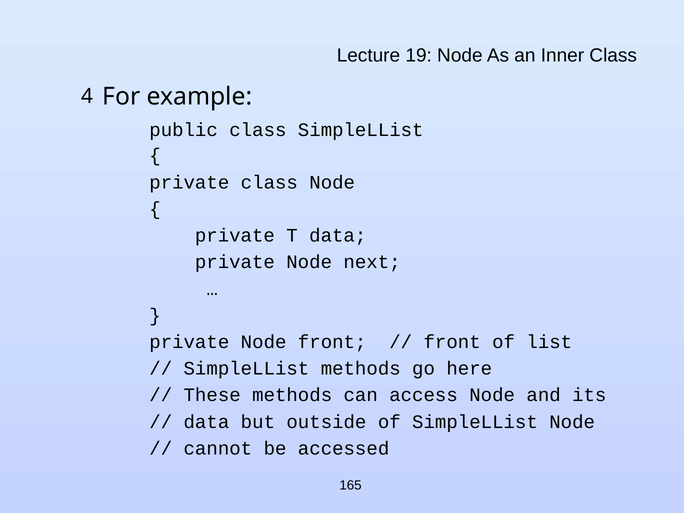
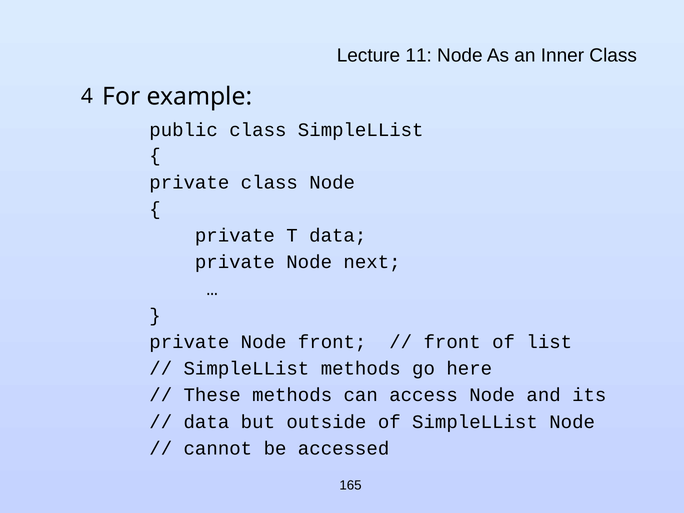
19: 19 -> 11 (419, 55)
